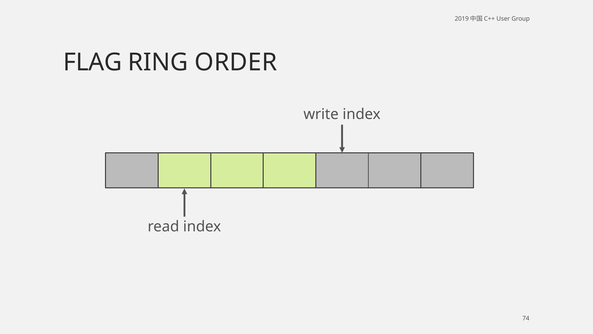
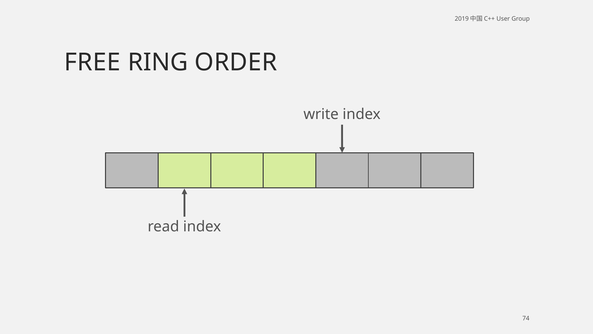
FLAG: FLAG -> FREE (92, 62)
